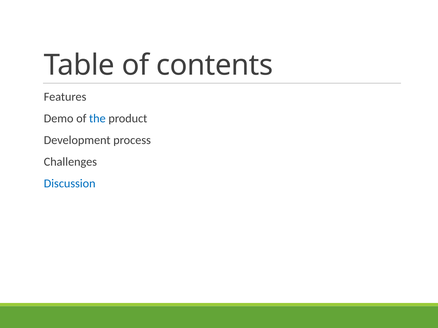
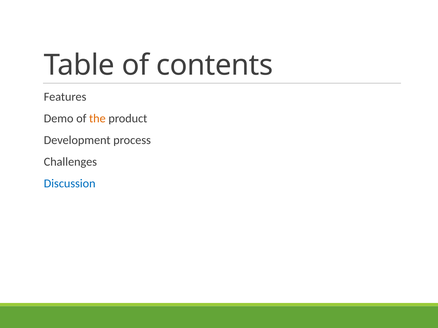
the colour: blue -> orange (97, 119)
